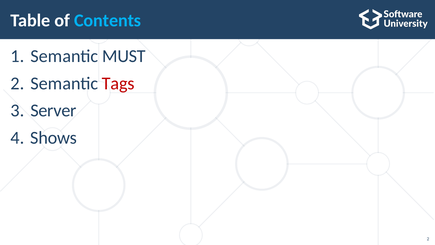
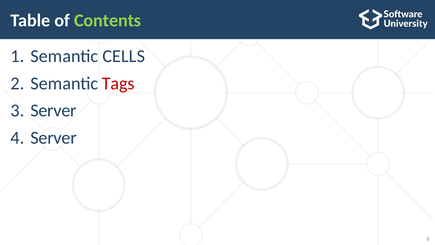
Contents colour: light blue -> light green (108, 21)
MUST: MUST -> CELLS (124, 56)
Shows: Shows -> Server (54, 138)
